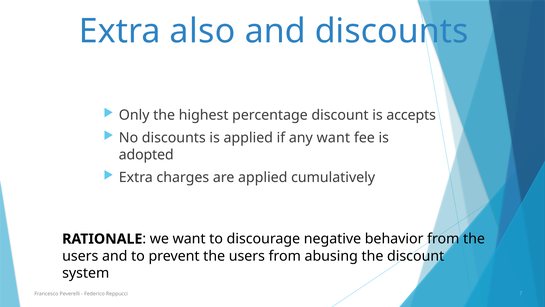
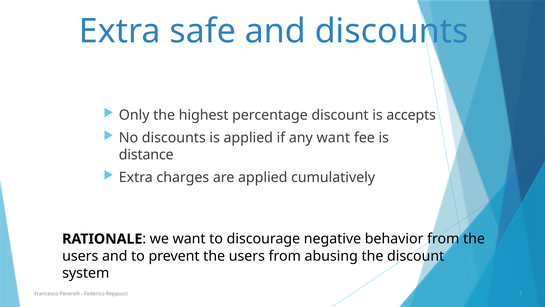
also: also -> safe (203, 31)
adopted: adopted -> distance (146, 155)
